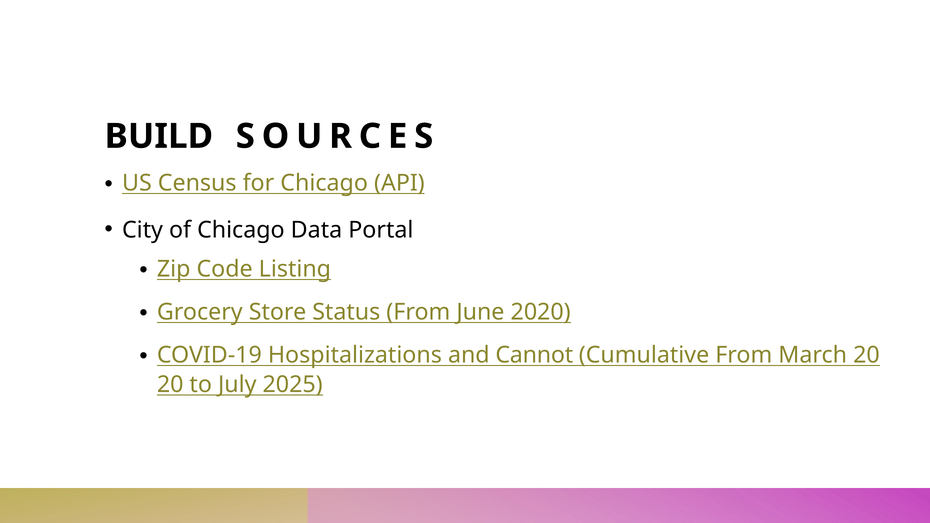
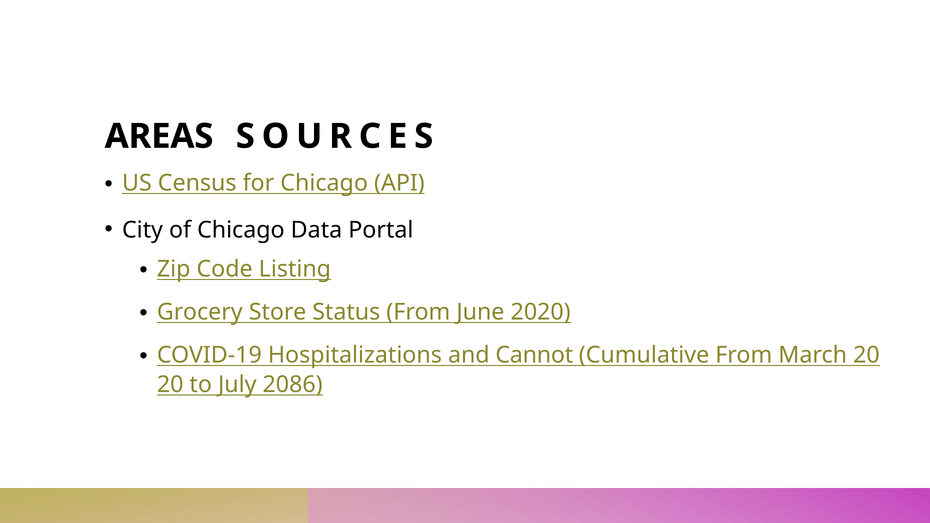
BUILD: BUILD -> AREAS (159, 136)
2025: 2025 -> 2086 (293, 385)
